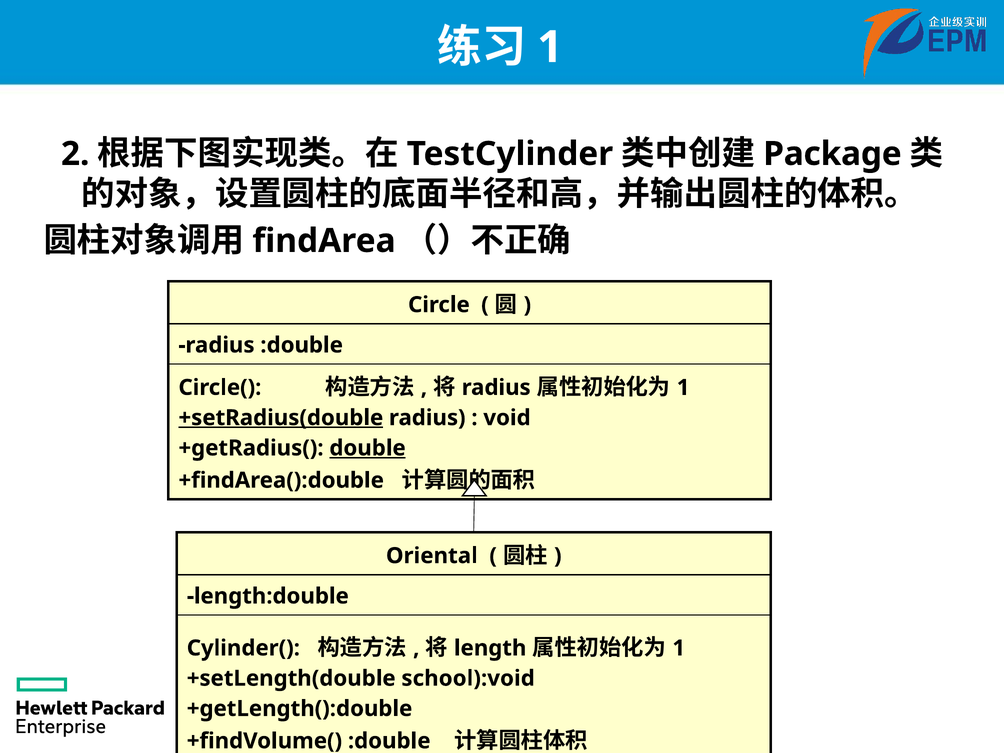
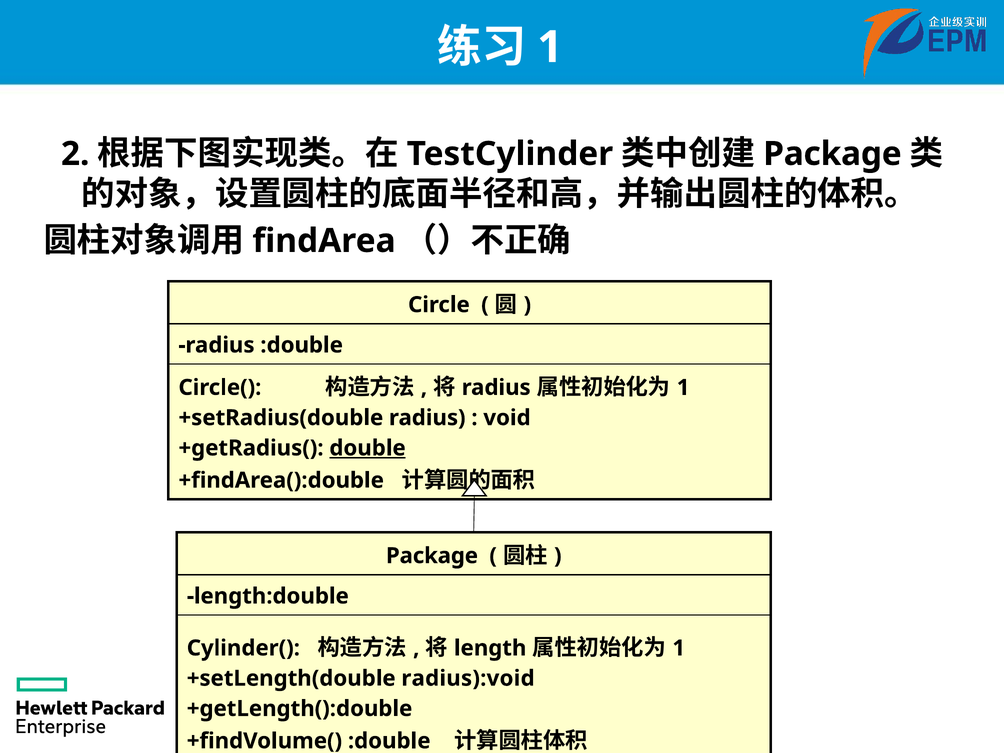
+setRadius(double underline: present -> none (281, 418)
Oriental: Oriental -> Package (432, 556)
school):void: school):void -> radius):void (468, 678)
